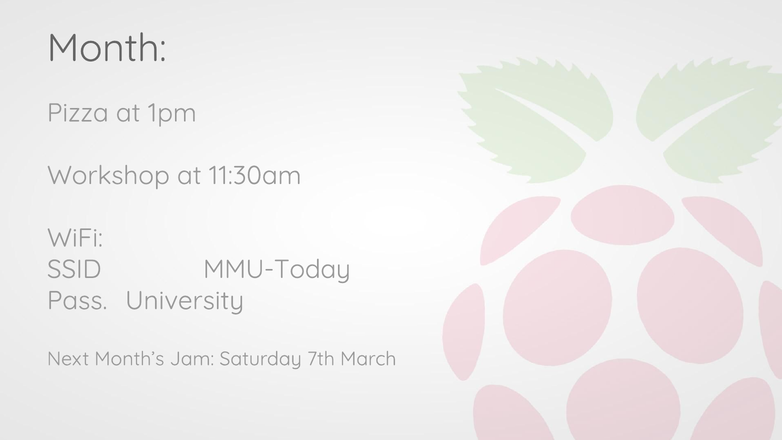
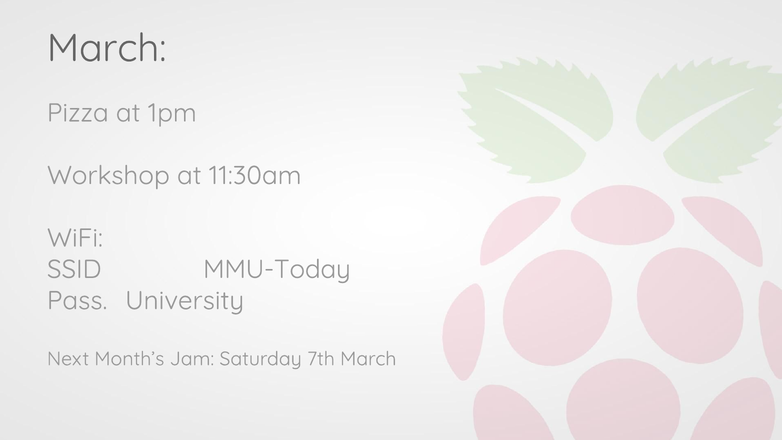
Month: Month -> March (107, 48)
